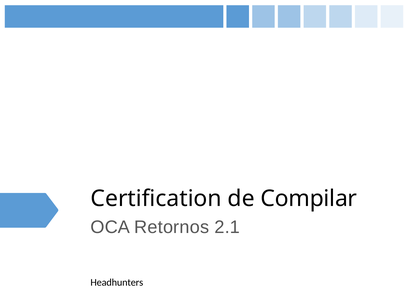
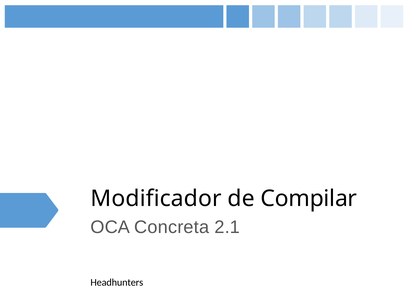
Certification: Certification -> Modificador (156, 199)
Retornos: Retornos -> Concreta (172, 227)
